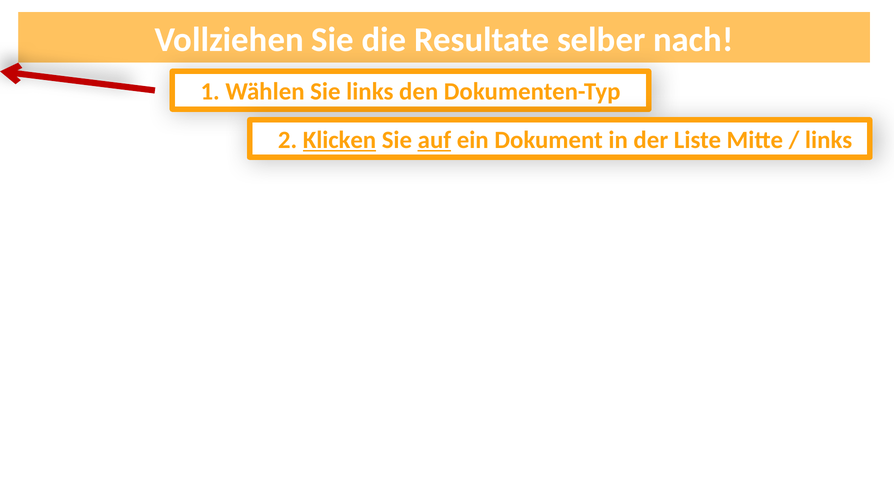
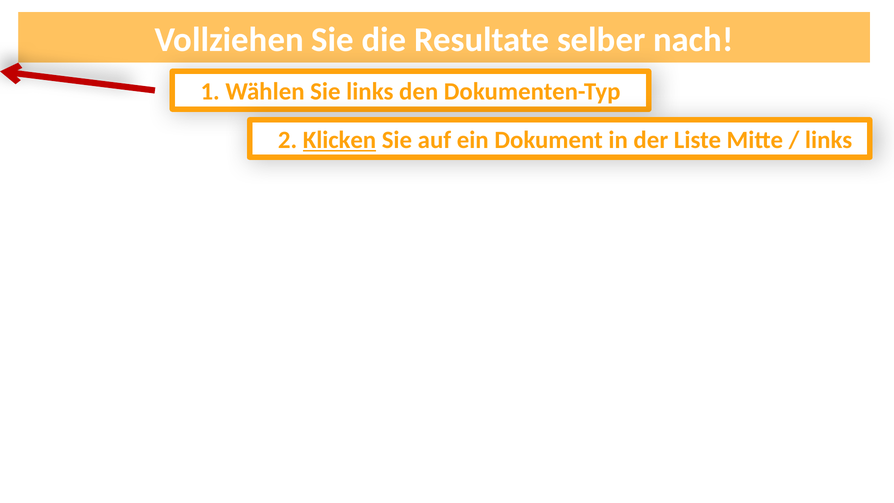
auf underline: present -> none (434, 140)
